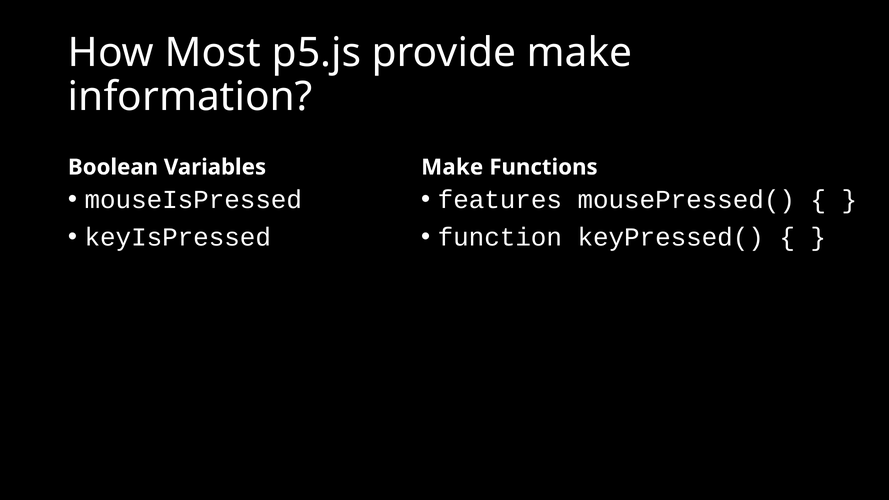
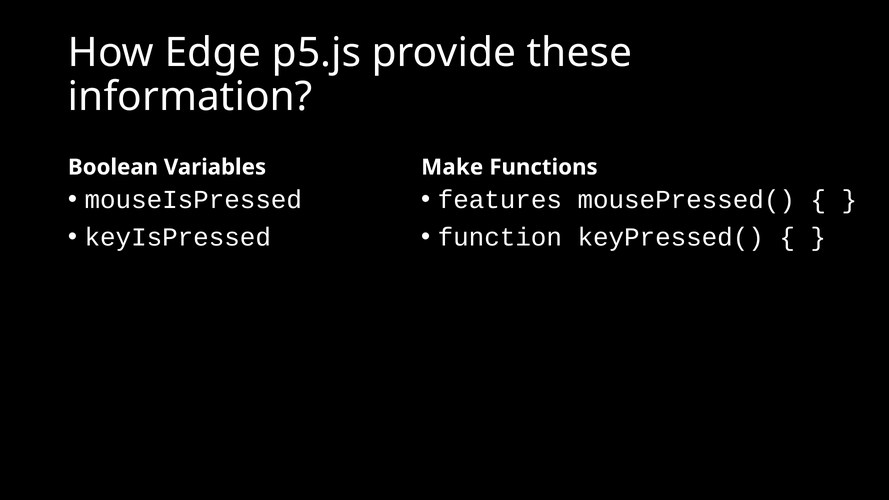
Most: Most -> Edge (213, 53)
provide make: make -> these (579, 53)
